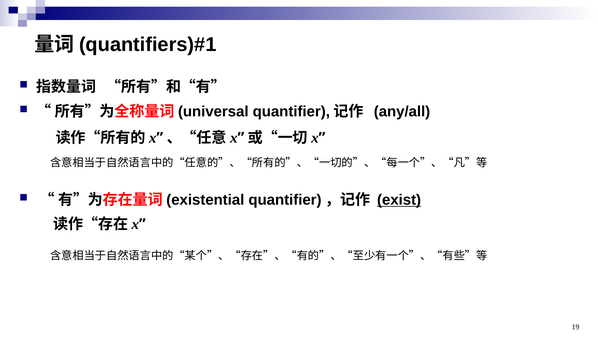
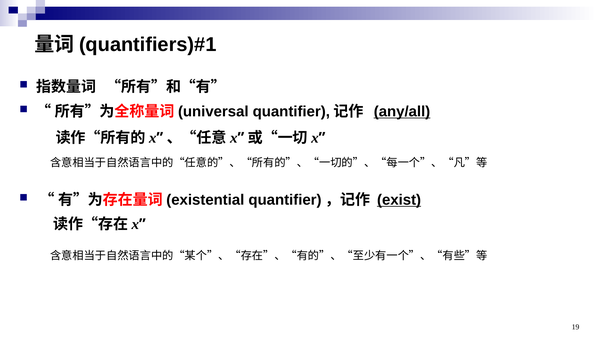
any/all underline: none -> present (402, 111)
